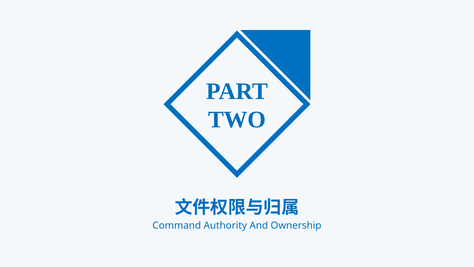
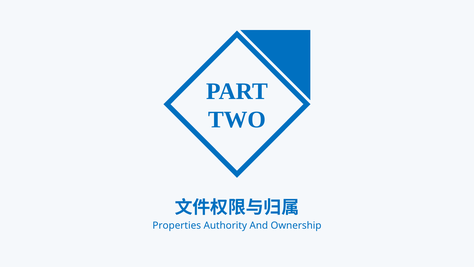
Command: Command -> Properties (177, 225)
